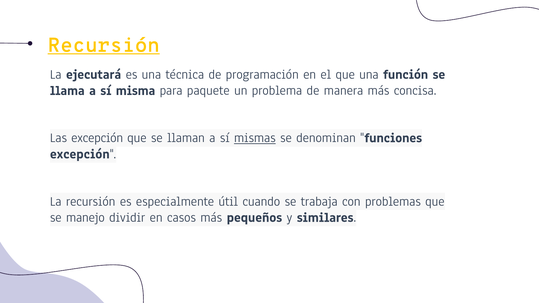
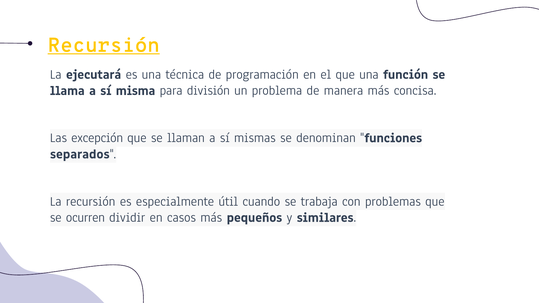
paquete: paquete -> división (208, 91)
mismas underline: present -> none (255, 138)
excepción: excepción -> separados (80, 154)
manejo: manejo -> ocurren (85, 218)
